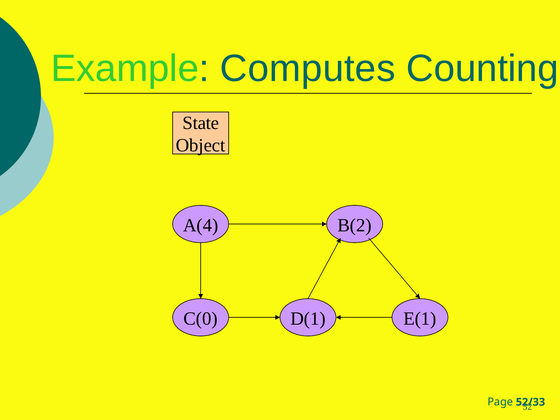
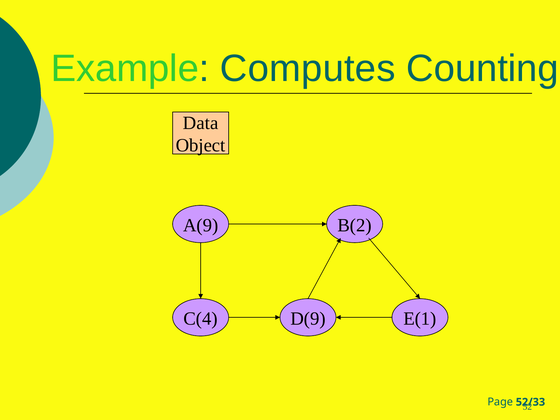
State: State -> Data (201, 123)
A(4: A(4 -> A(9 (201, 225)
C(0: C(0 -> C(4 (201, 319)
D(1: D(1 -> D(9 (308, 319)
